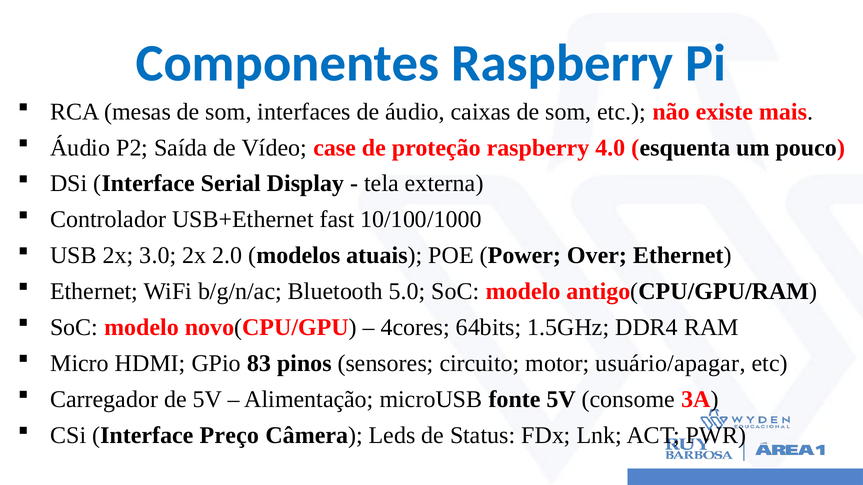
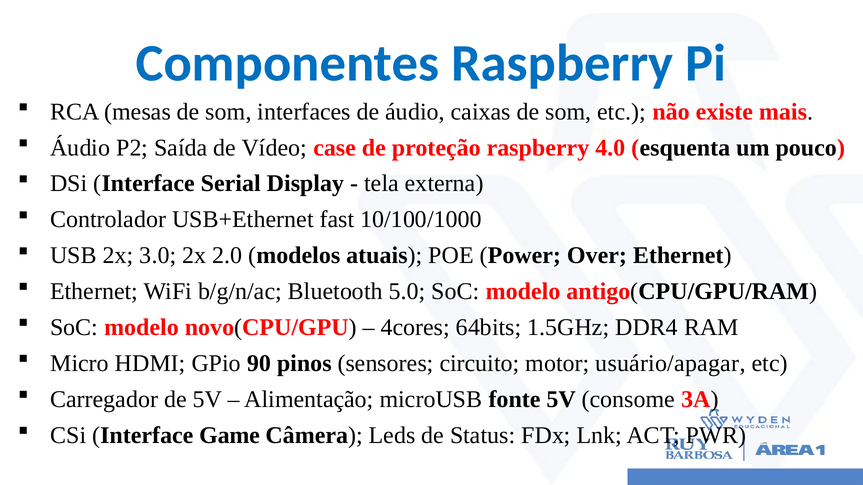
83: 83 -> 90 (259, 364)
Preço: Preço -> Game (230, 436)
